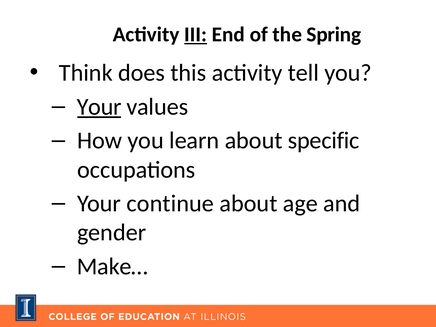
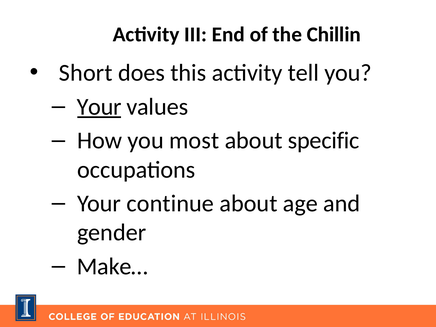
III underline: present -> none (196, 35)
Spring: Spring -> Chillin (334, 35)
Think: Think -> Short (86, 73)
learn: learn -> most (194, 141)
